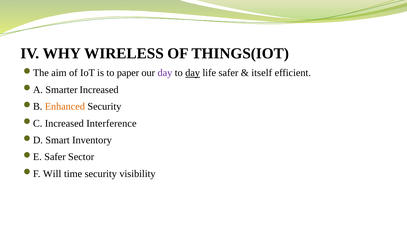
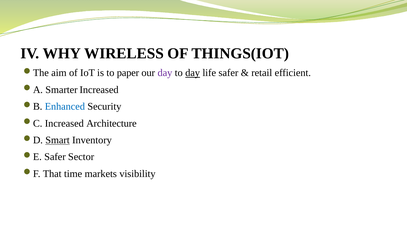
itself: itself -> retail (262, 73)
Enhanced colour: orange -> blue (65, 107)
Interference: Interference -> Architecture (111, 123)
Smart underline: none -> present (58, 140)
Will: Will -> That (52, 174)
time security: security -> markets (101, 174)
